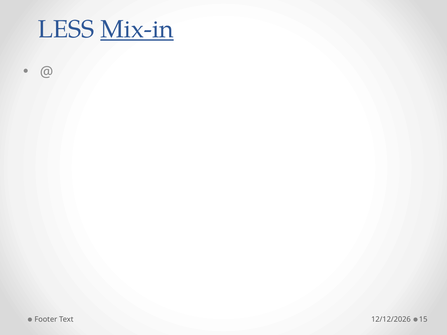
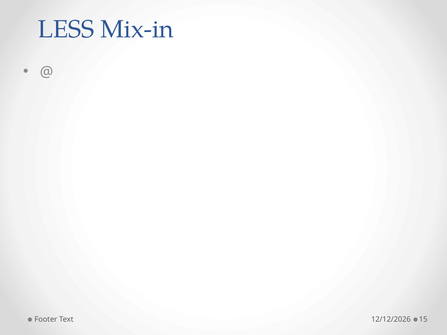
Mix-in underline: present -> none (137, 29)
